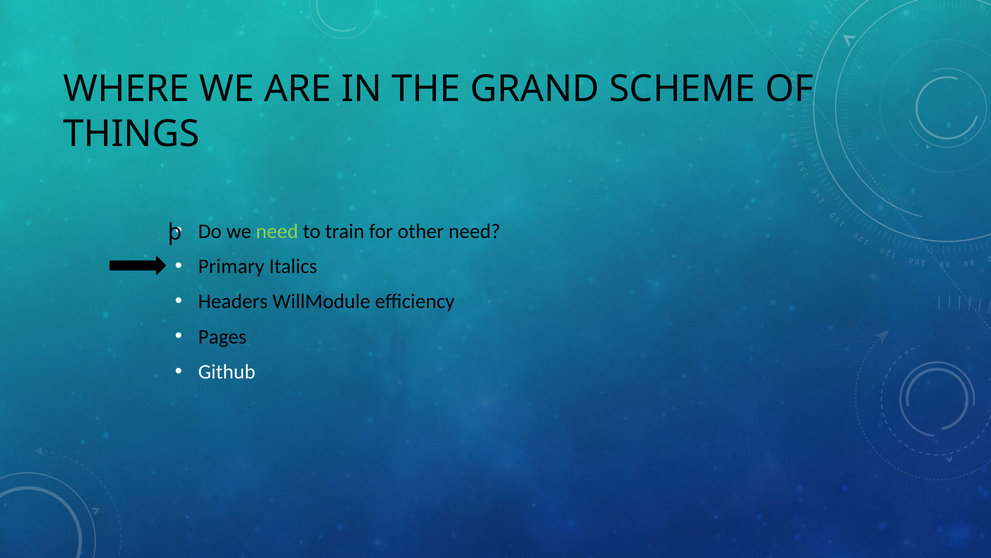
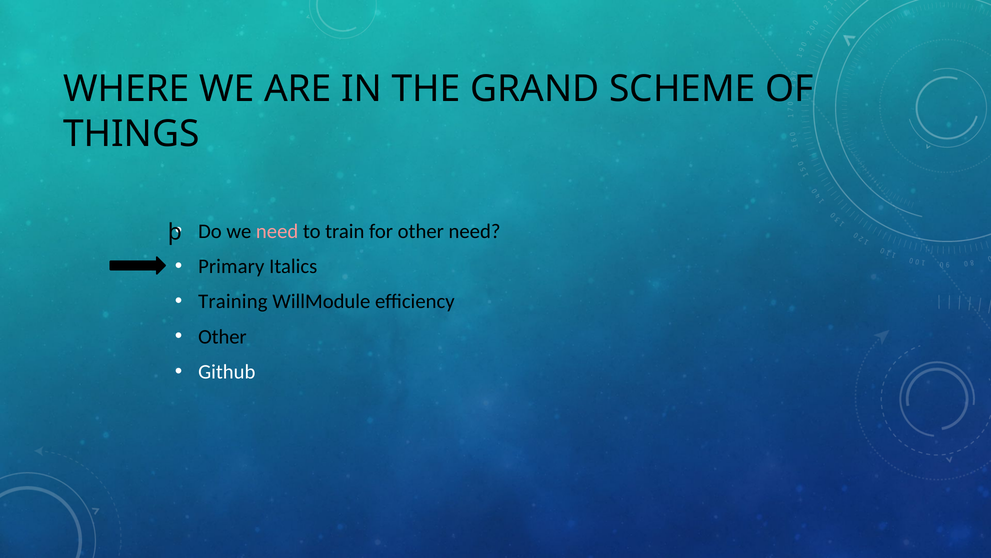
need colour: light green -> pink (277, 231)
Headers: Headers -> Training (233, 301)
Pages: Pages -> Other (222, 336)
